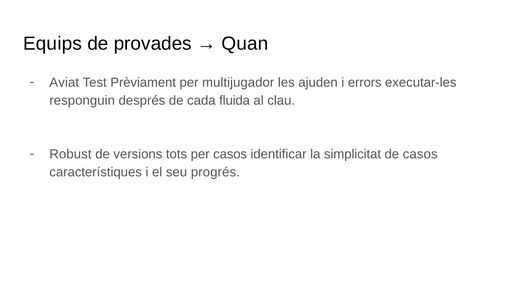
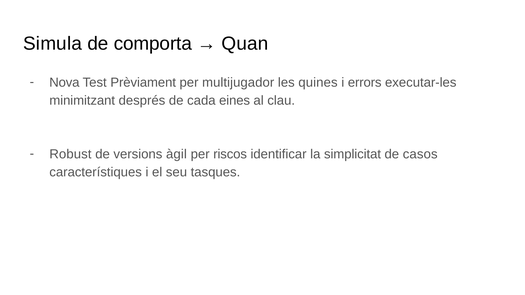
Equips: Equips -> Simula (53, 43)
provades: provades -> comporta (153, 43)
Aviat: Aviat -> Nova (64, 83)
ajuden: ajuden -> quines (318, 83)
responguin: responguin -> minimitzant (82, 101)
fluida: fluida -> eines (235, 101)
tots: tots -> àgil (176, 154)
per casos: casos -> riscos (230, 154)
progrés: progrés -> tasques (215, 172)
